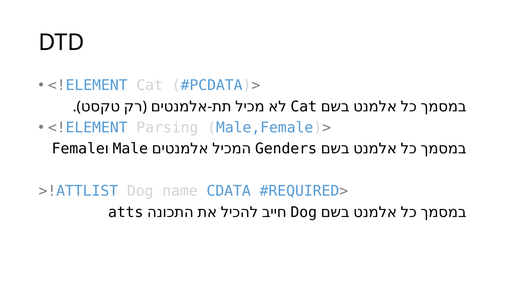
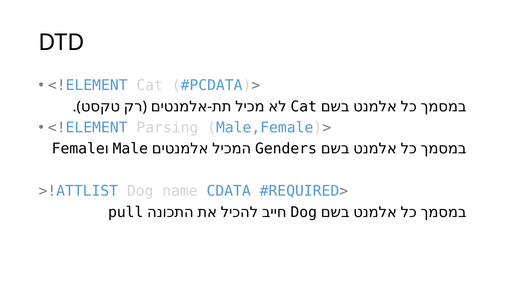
atts: atts -> pull (126, 212)
